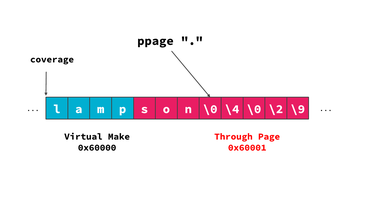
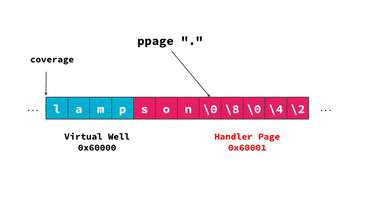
\4: \4 -> \8 (232, 109)
\2: \2 -> \4 (276, 109)
\9: \9 -> \2 (298, 109)
Make: Make -> Well (119, 136)
Through: Through -> Handler (233, 136)
